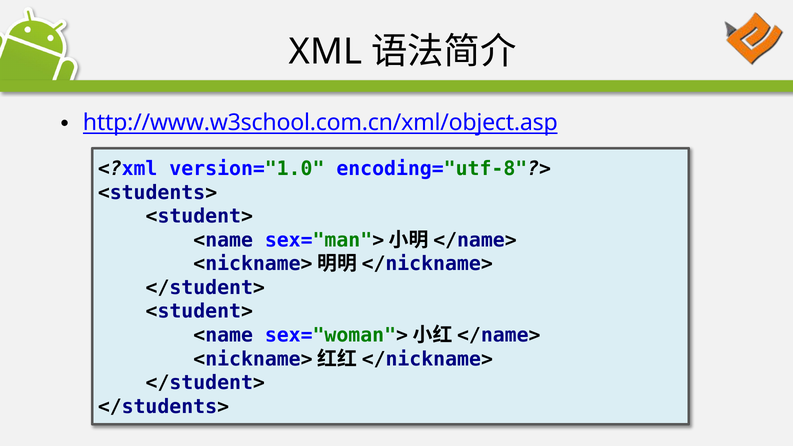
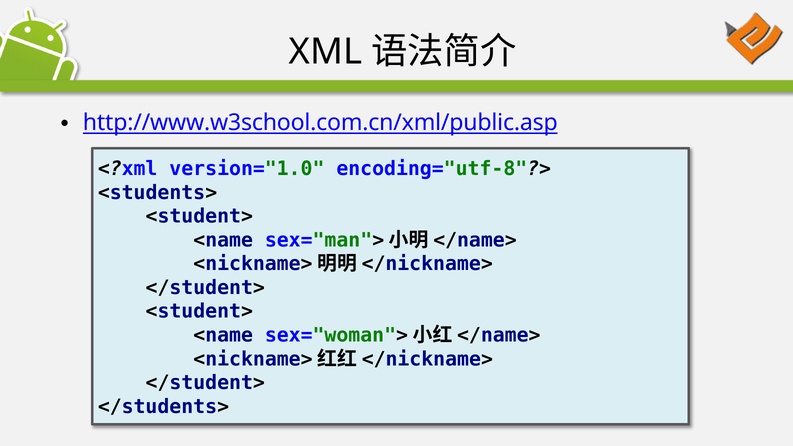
http://www.w3school.com.cn/xml/object.asp: http://www.w3school.com.cn/xml/object.asp -> http://www.w3school.com.cn/xml/public.asp (320, 123)
